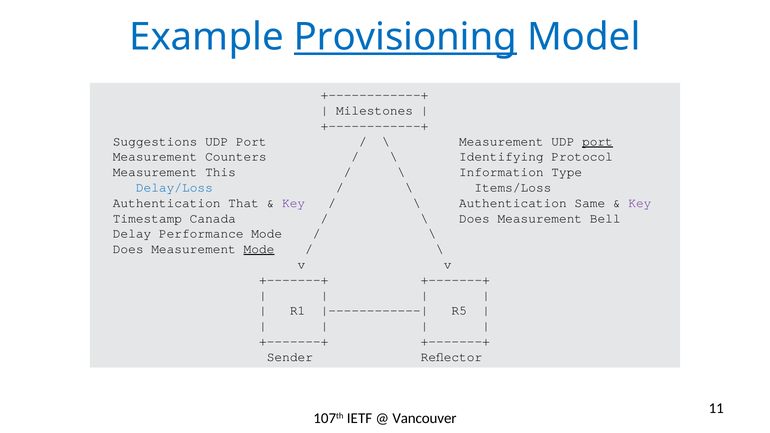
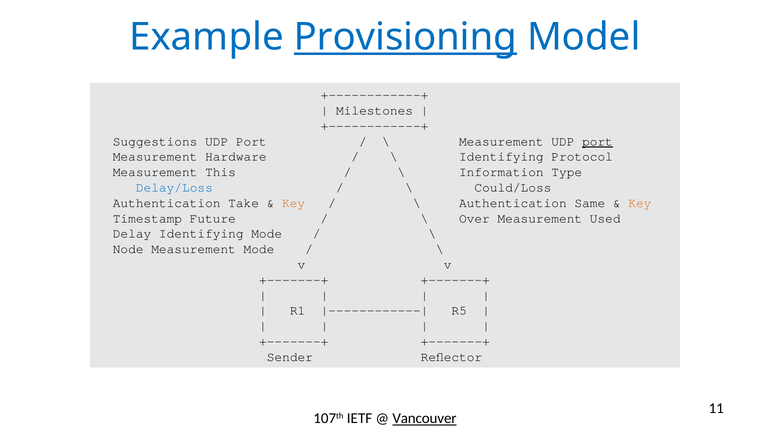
Counters: Counters -> Hardware (236, 157)
Items/Loss: Items/Loss -> Could/Loss (513, 188)
That: That -> Take (244, 203)
Key colour: purple -> orange (294, 203)
Key colour: purple -> orange (640, 203)
Canada: Canada -> Future (213, 218)
Does: Does -> Over (474, 218)
Bell: Bell -> Used (605, 218)
Delay Performance: Performance -> Identifying (201, 234)
Does: Does -> Node (128, 249)
Mode underline: present -> none (259, 249)
Vancouver underline: none -> present (424, 419)
